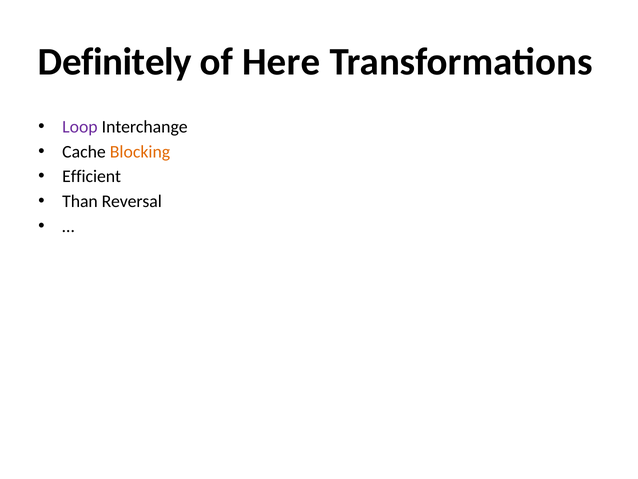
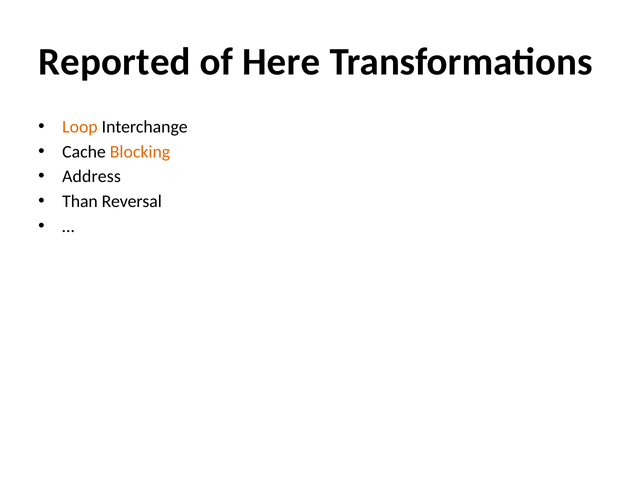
Definitely: Definitely -> Reported (115, 62)
Loop colour: purple -> orange (80, 127)
Efficient: Efficient -> Address (92, 176)
